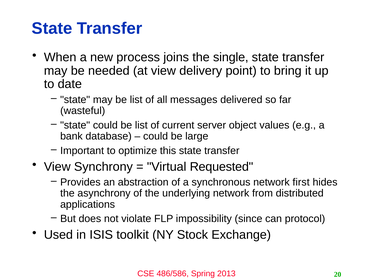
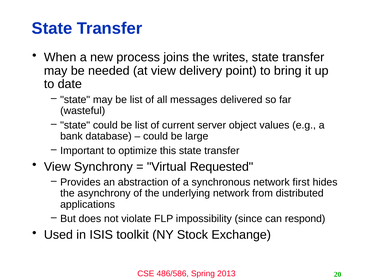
single: single -> writes (231, 57)
protocol: protocol -> respond (305, 219)
